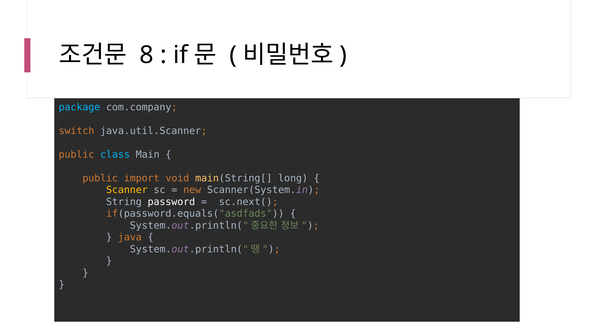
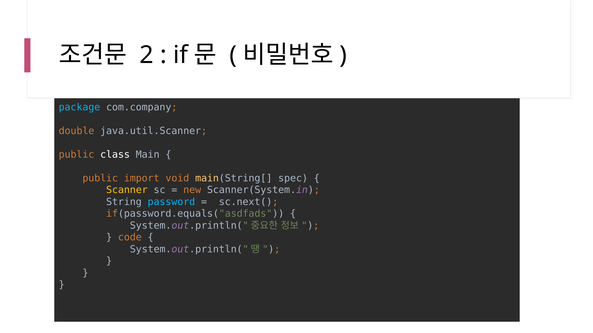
8: 8 -> 2 (147, 55)
switch: switch -> double (77, 131)
class colour: light blue -> white (115, 155)
long: long -> spec (293, 178)
password colour: white -> light blue (171, 202)
java: java -> code (130, 238)
